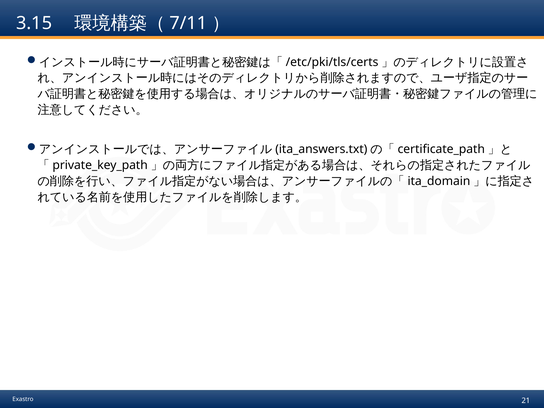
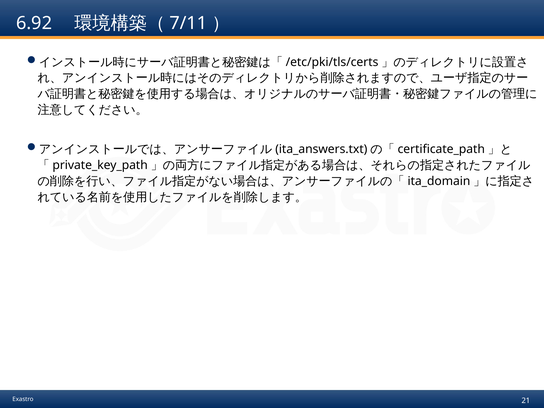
3.15: 3.15 -> 6.92 (34, 23)
